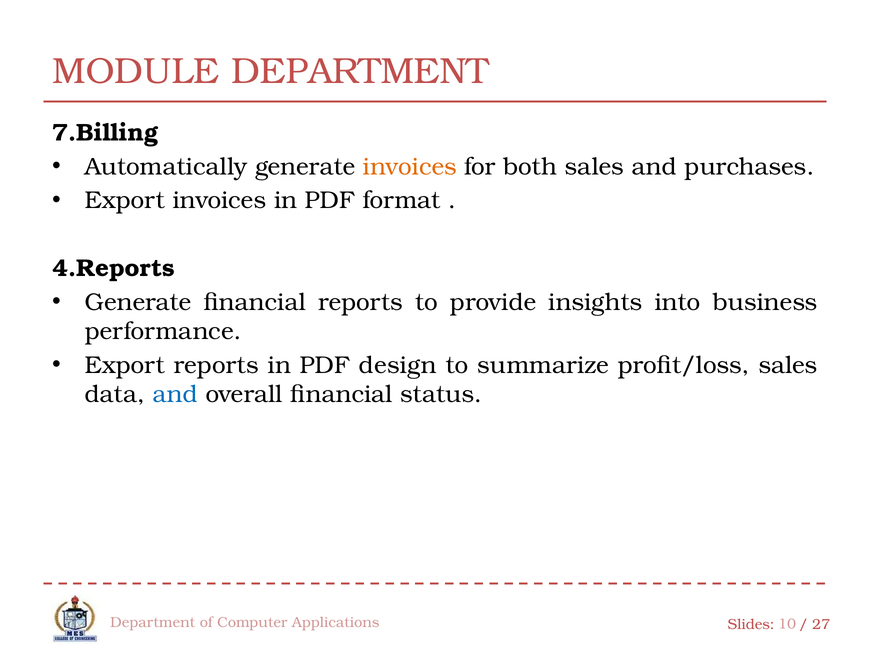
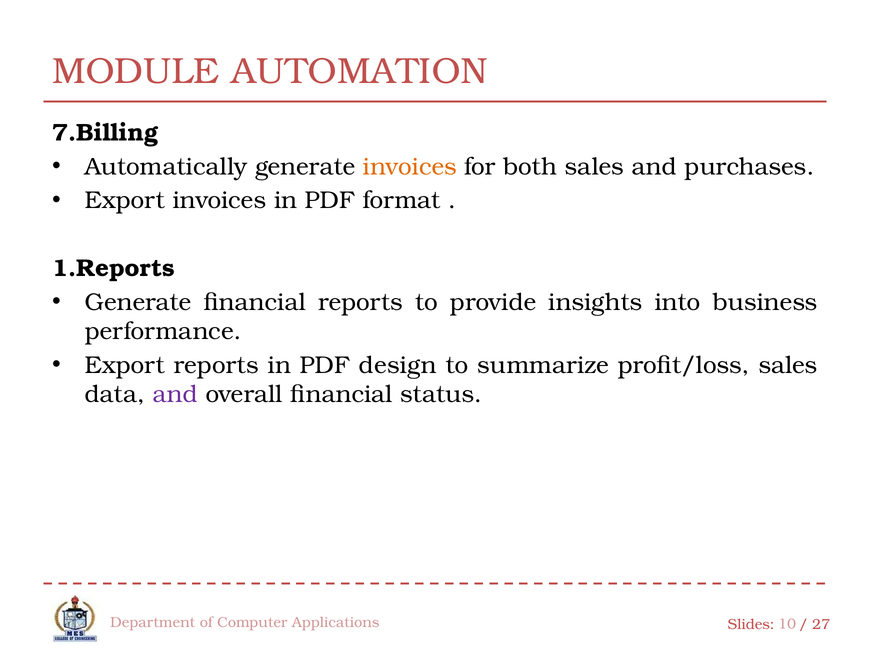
MODULE DEPARTMENT: DEPARTMENT -> AUTOMATION (360, 71)
4.Reports: 4.Reports -> 1.Reports (113, 268)
and colour: blue -> purple (175, 394)
